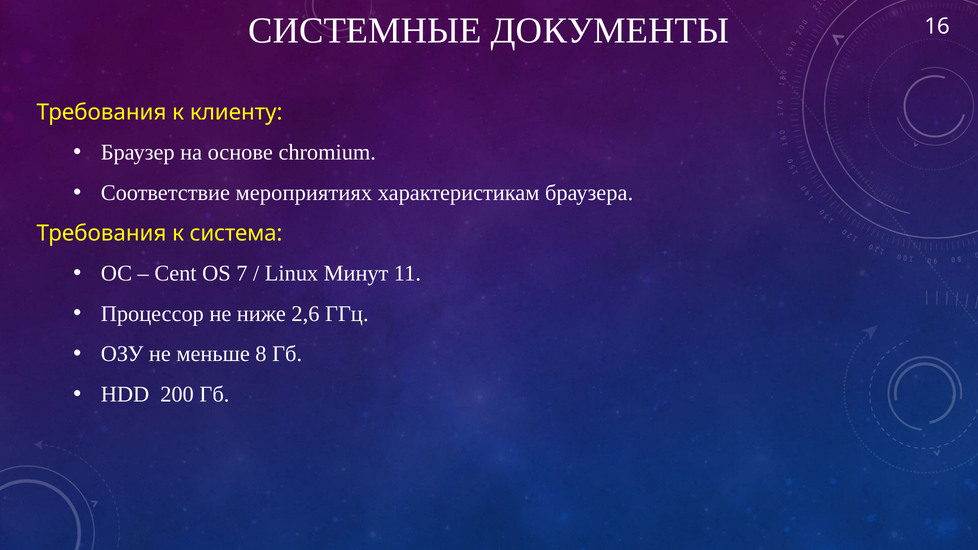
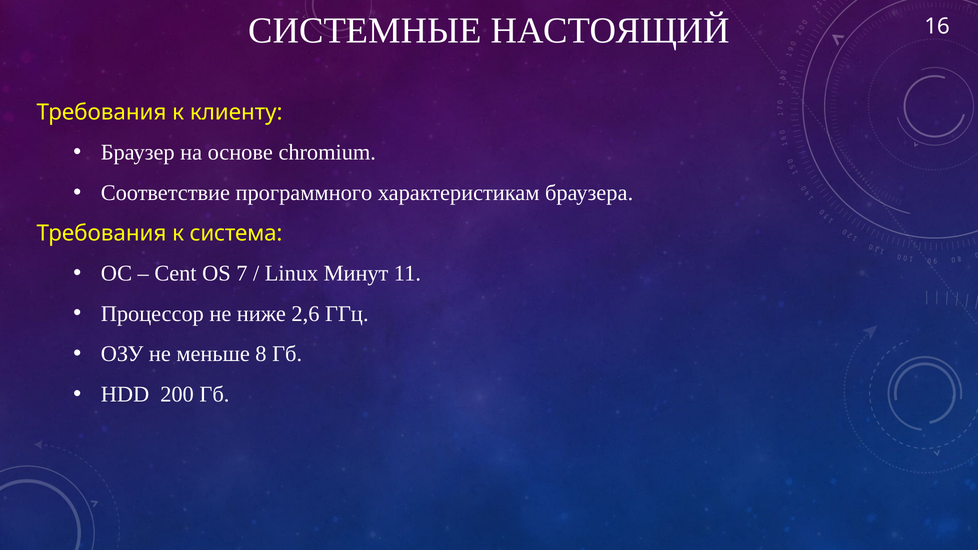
ДОКУМЕНТЫ: ДОКУМЕНТЫ -> НАСТОЯЩИЙ (610, 31)
мероприятиях: мероприятиях -> программного (304, 193)
